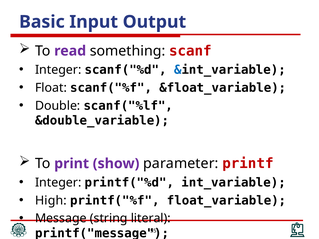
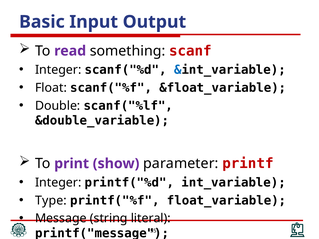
High: High -> Type (51, 201)
